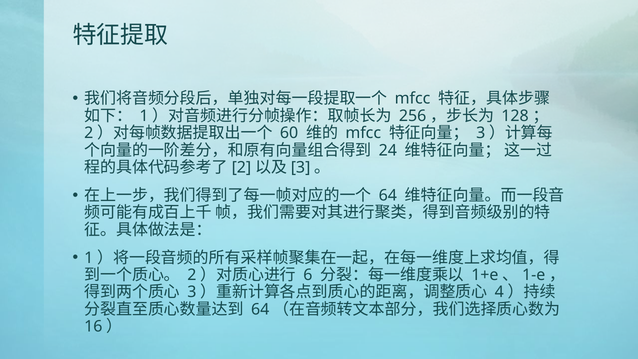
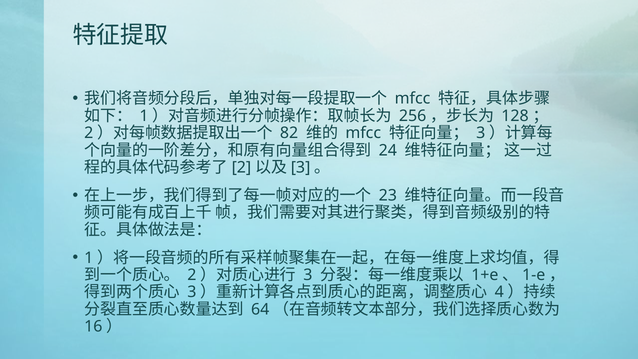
60: 60 -> 82 (289, 133)
64: 64 -> 23 (388, 195)
6: 6 -> 3 (308, 275)
